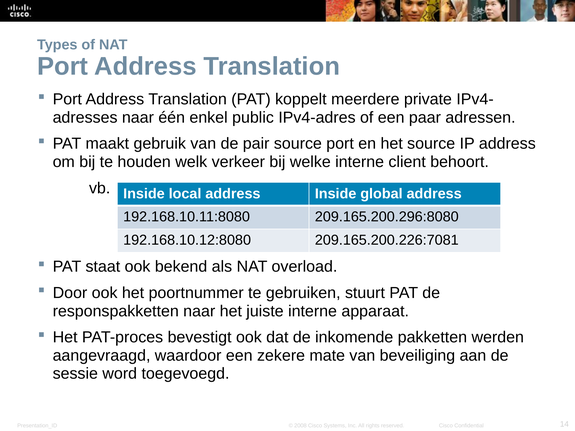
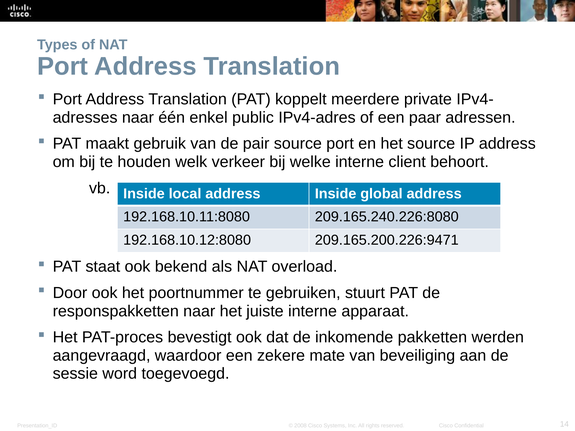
209.165.200.296:8080: 209.165.200.296:8080 -> 209.165.240.226:8080 (387, 217)
209.165.200.226:7081: 209.165.200.226:7081 -> 209.165.200.226:9471 (387, 240)
